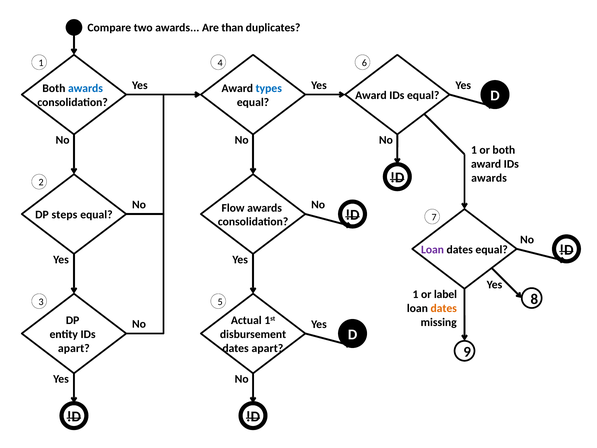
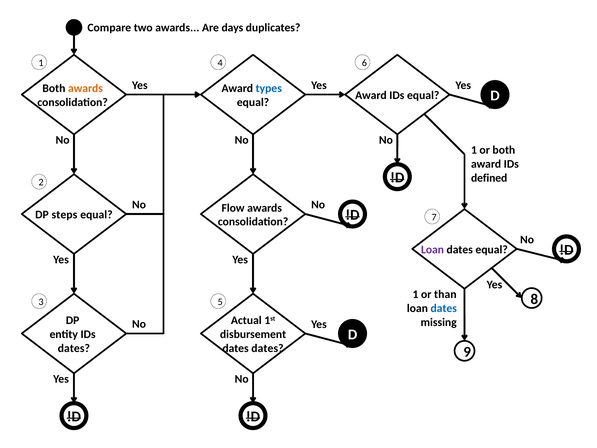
than: than -> days (232, 28)
awards colour: blue -> orange (85, 88)
awards: awards -> defined (489, 178)
label: label -> than (445, 294)
dates colour: orange -> blue (444, 308)
apart: apart -> dates (74, 348)
dates apart: apart -> dates (267, 348)
